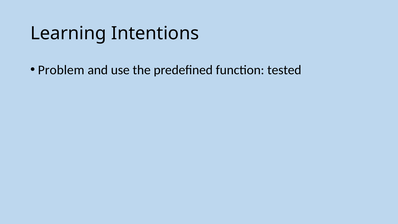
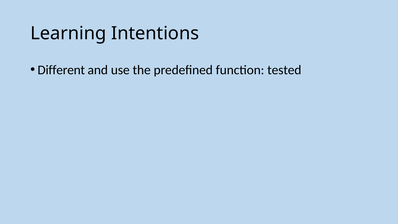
Problem: Problem -> Different (61, 70)
